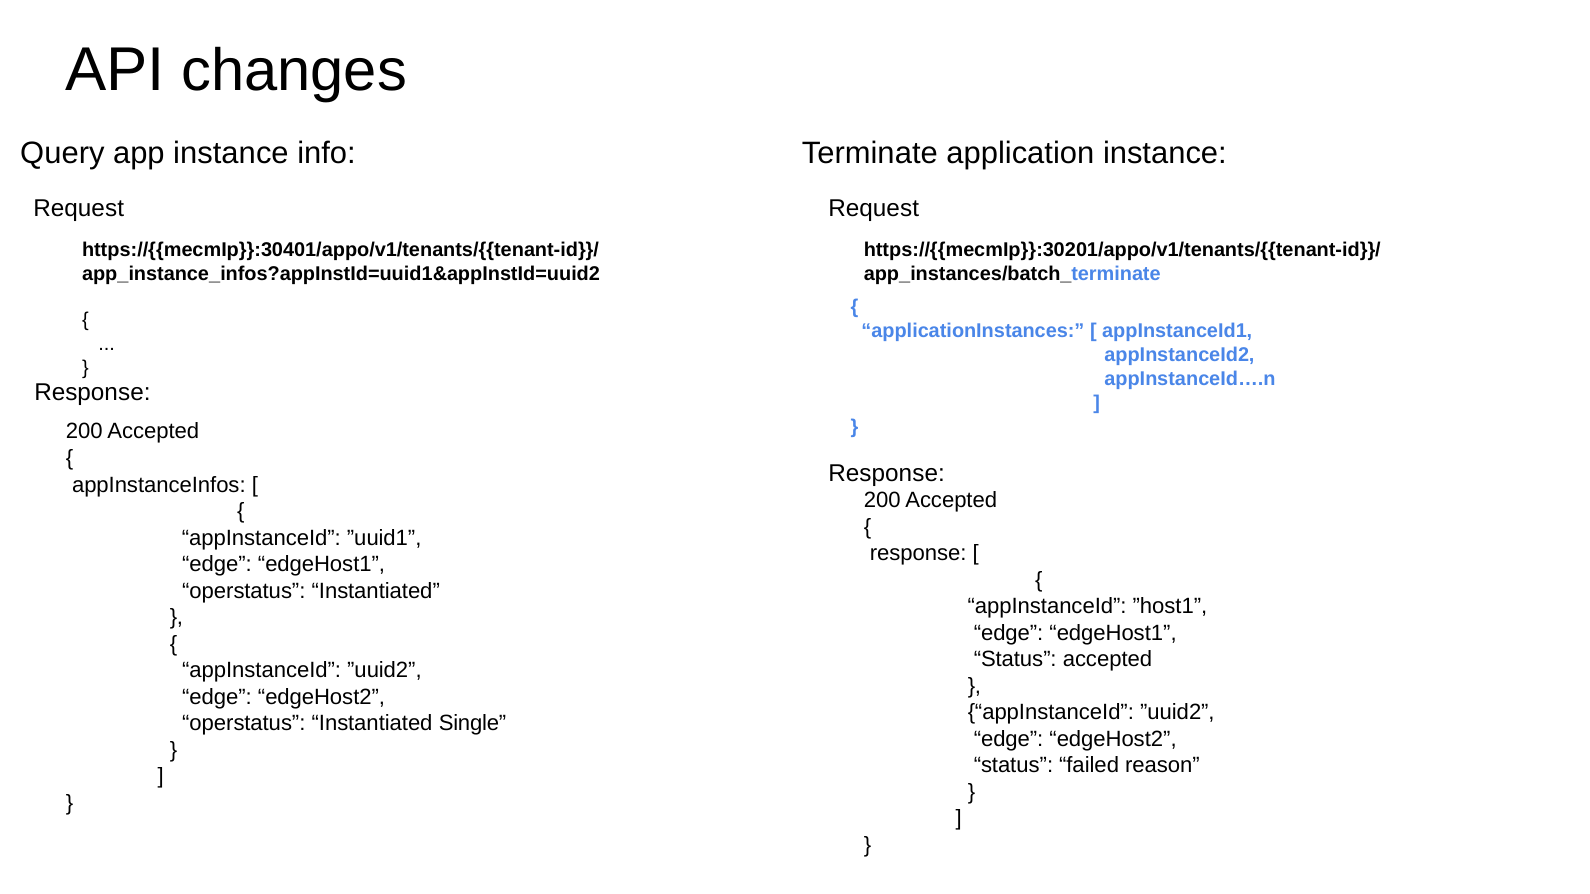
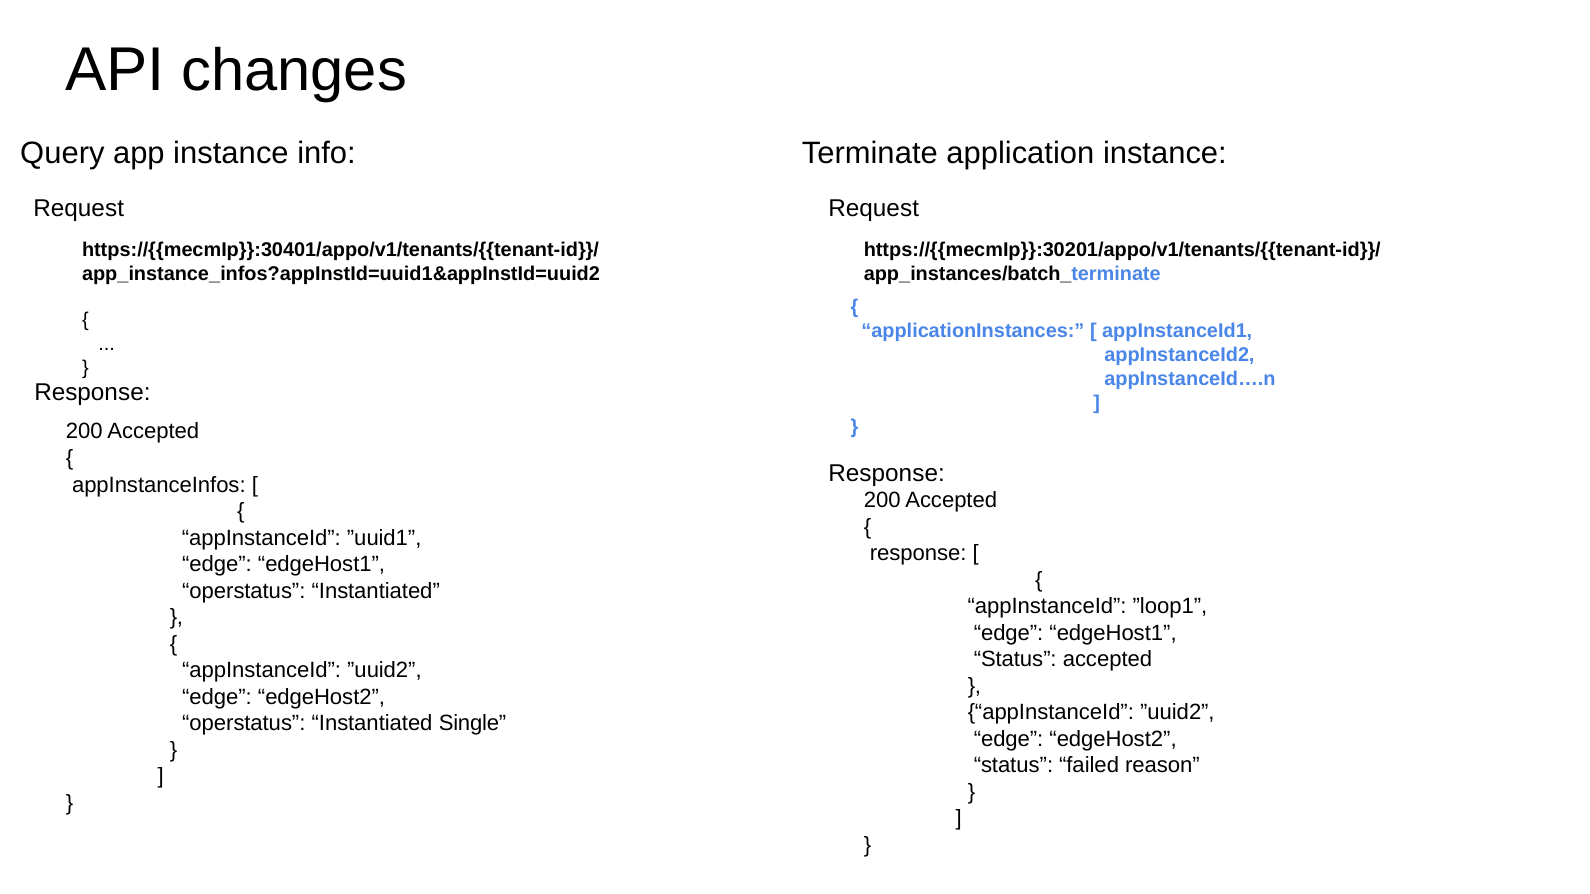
”host1: ”host1 -> ”loop1 (1170, 607)
